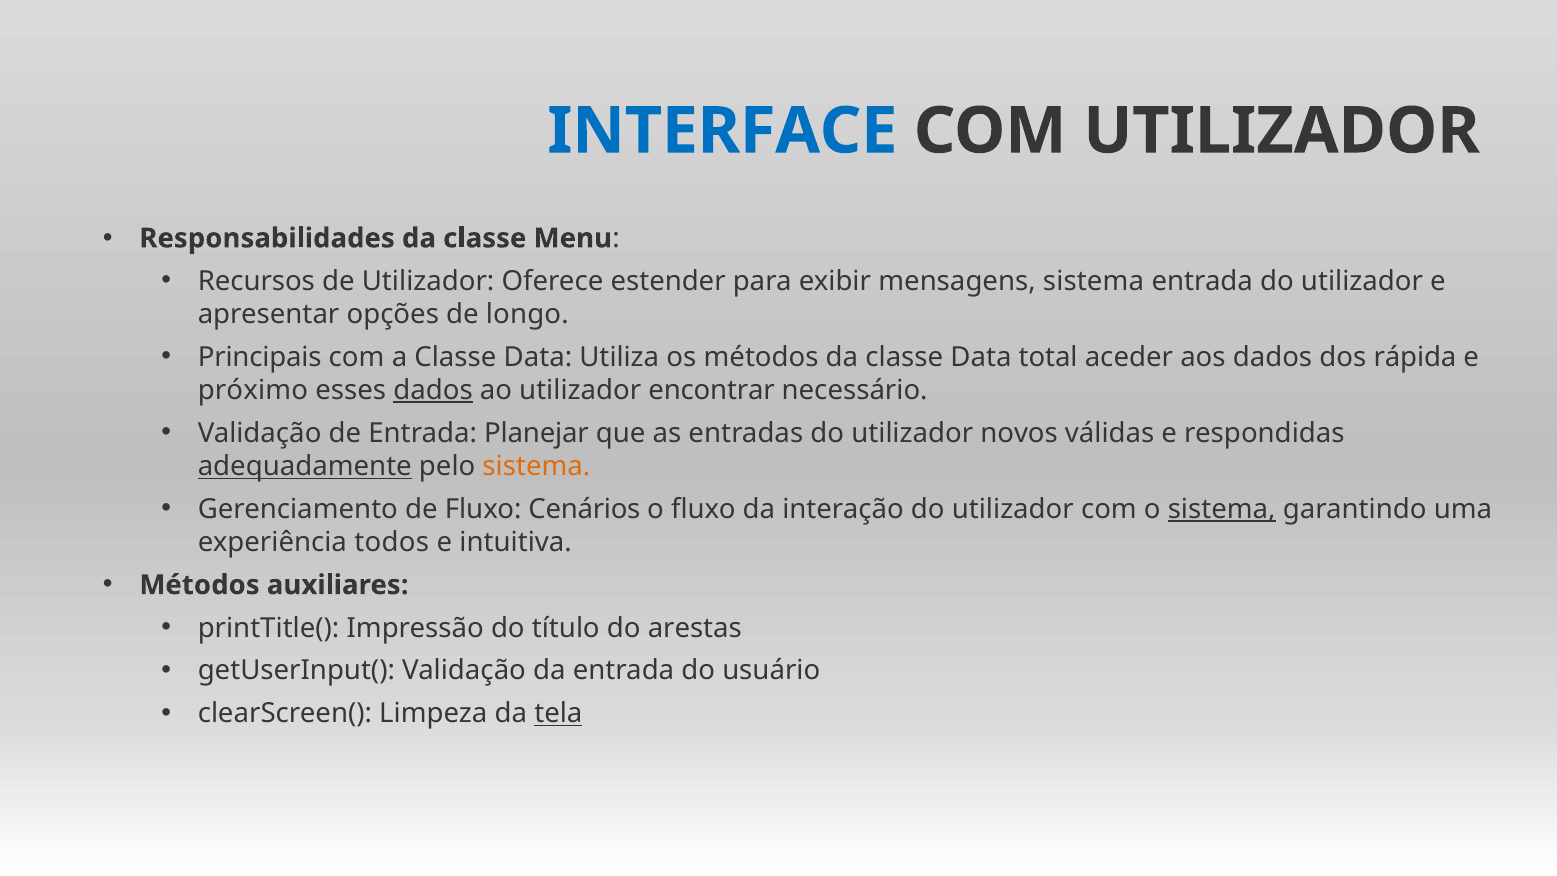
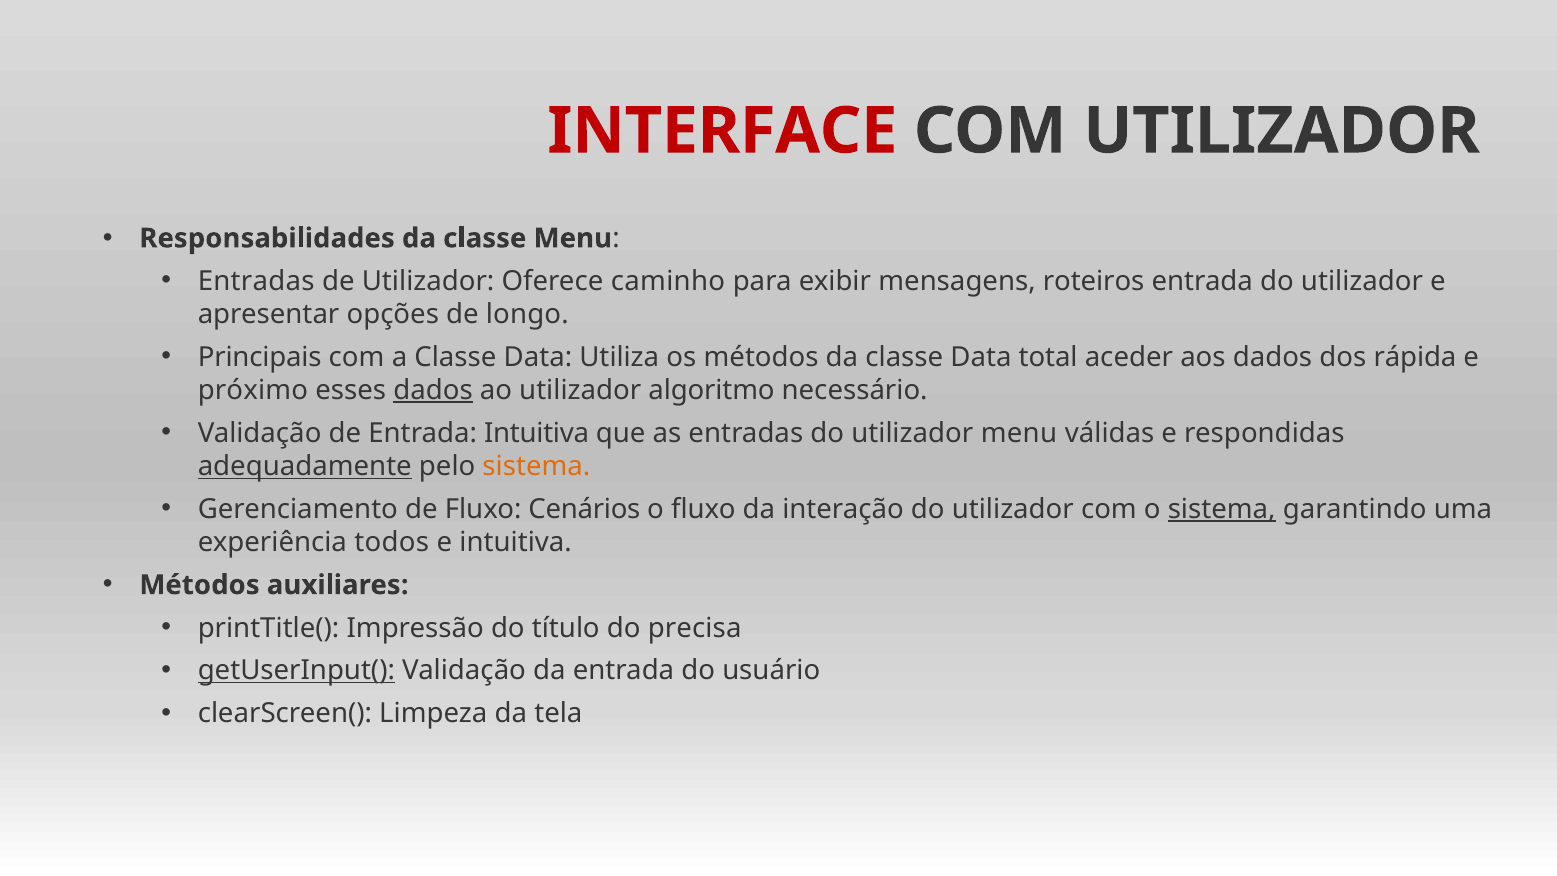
INTERFACE colour: blue -> red (722, 131)
Recursos: Recursos -> Entradas (256, 281)
estender: estender -> caminho (668, 281)
mensagens sistema: sistema -> roteiros (1094, 281)
encontrar: encontrar -> algoritmo (712, 390)
Entrada Planejar: Planejar -> Intuitiva (537, 433)
utilizador novos: novos -> menu (1019, 433)
arestas: arestas -> precisa (695, 628)
getUserInput( underline: none -> present (296, 671)
tela underline: present -> none (558, 713)
